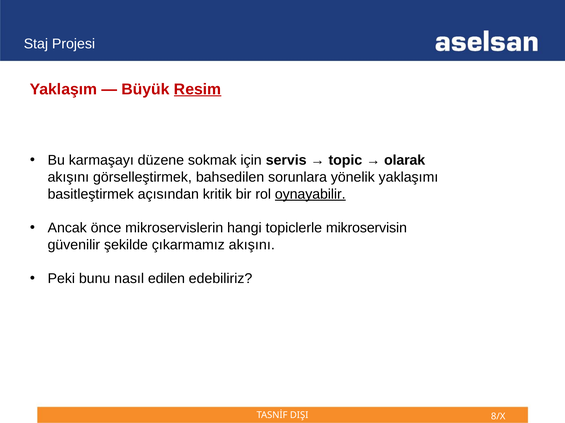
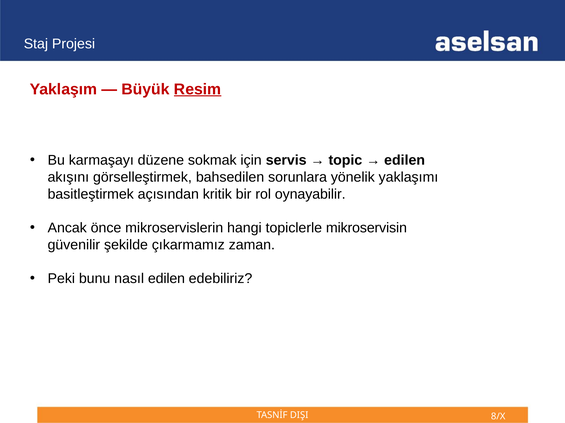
olarak: olarak -> edilen (405, 161)
oynayabilir underline: present -> none (310, 194)
çıkarmamız akışını: akışını -> zaman (252, 245)
